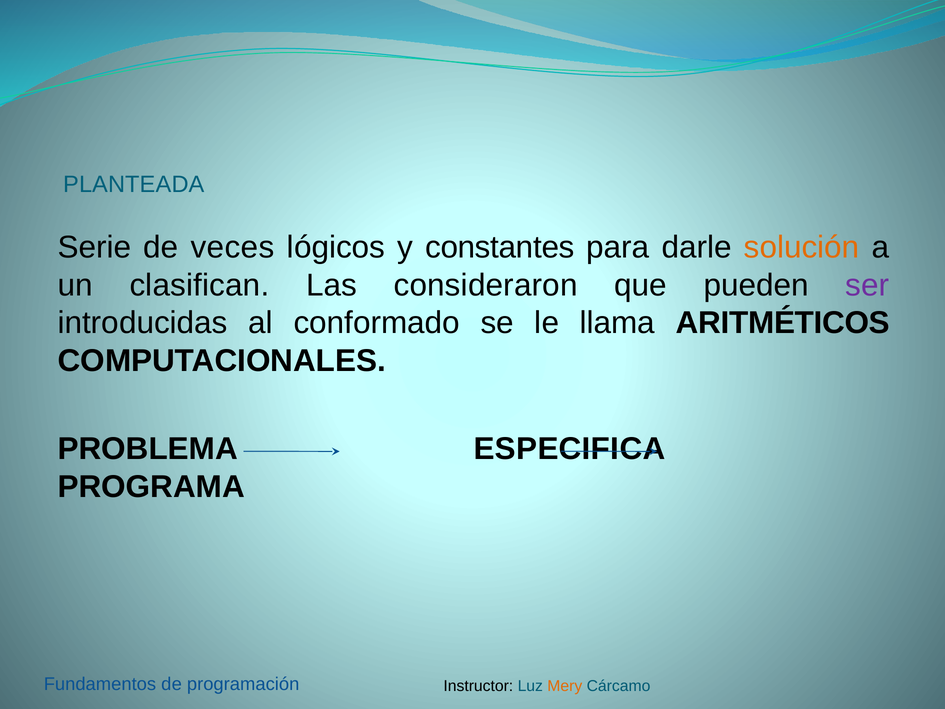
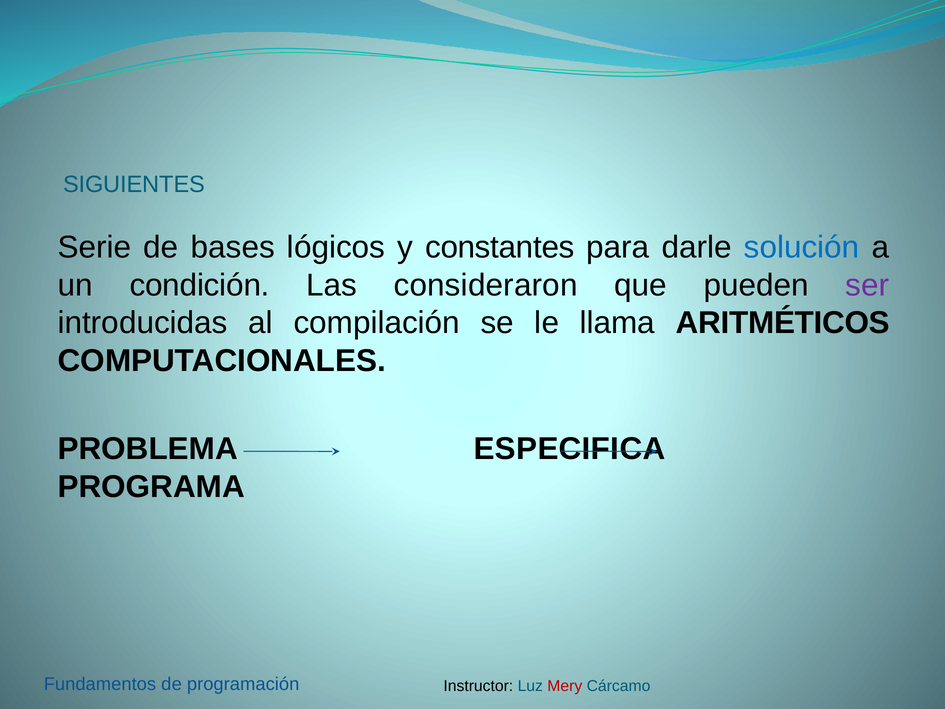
PLANTEADA: PLANTEADA -> SIGUIENTES (134, 185)
veces: veces -> bases (233, 247)
solución colour: orange -> blue (802, 247)
clasifican: clasifican -> condición (200, 285)
conformado: conformado -> compilación (377, 323)
Mery colour: orange -> red (565, 686)
